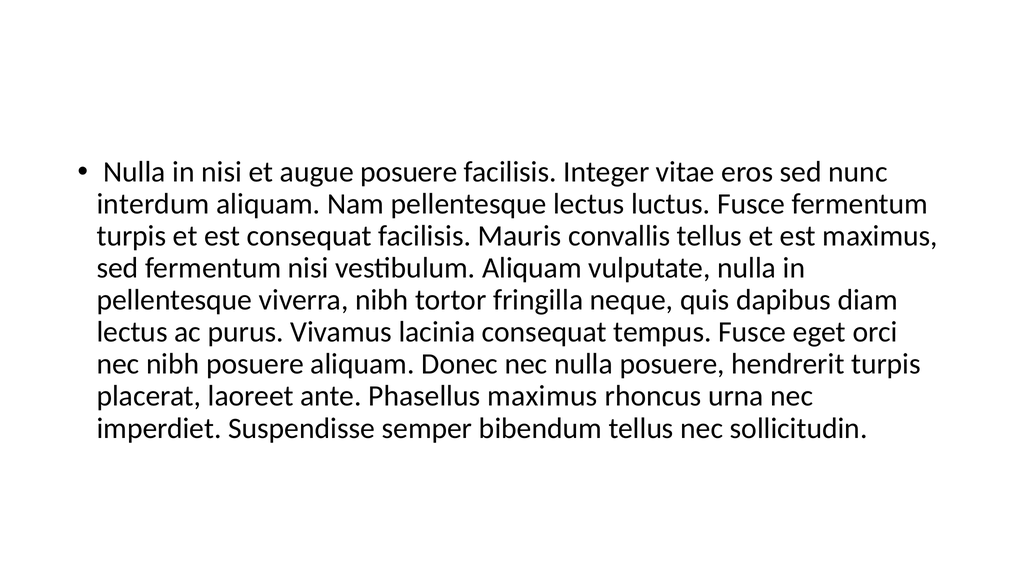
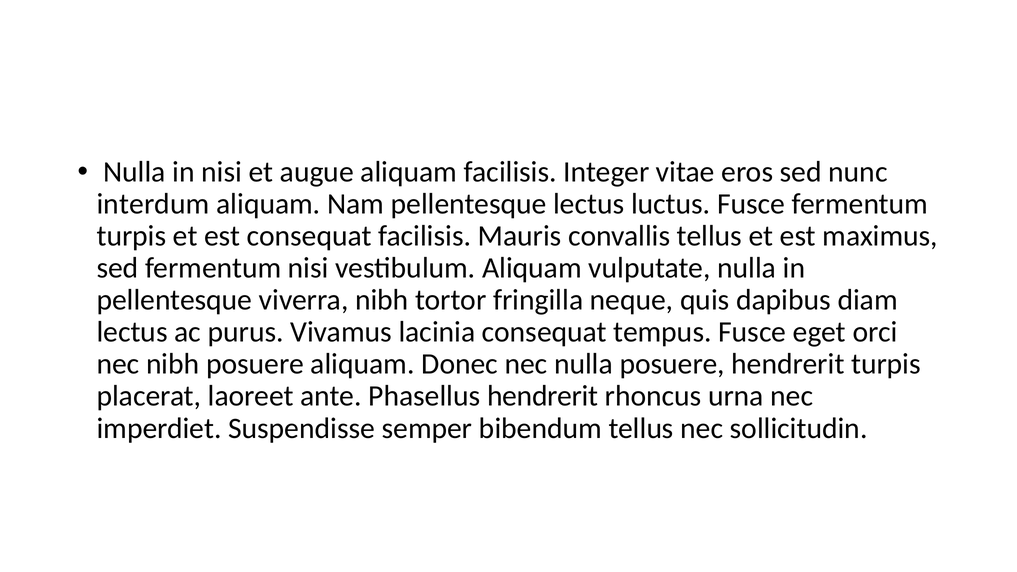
augue posuere: posuere -> aliquam (409, 172)
Phasellus maximus: maximus -> hendrerit (543, 396)
